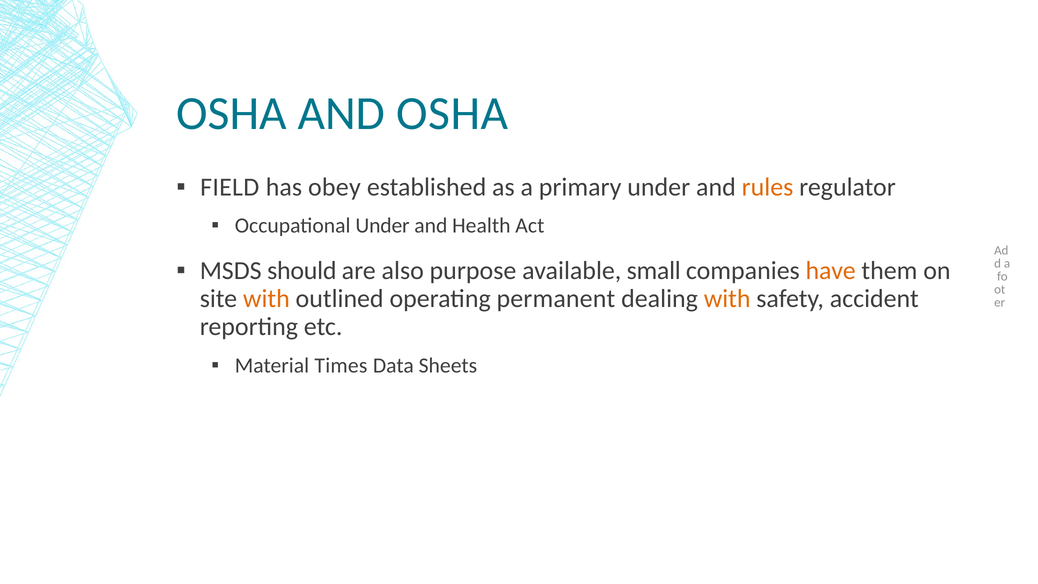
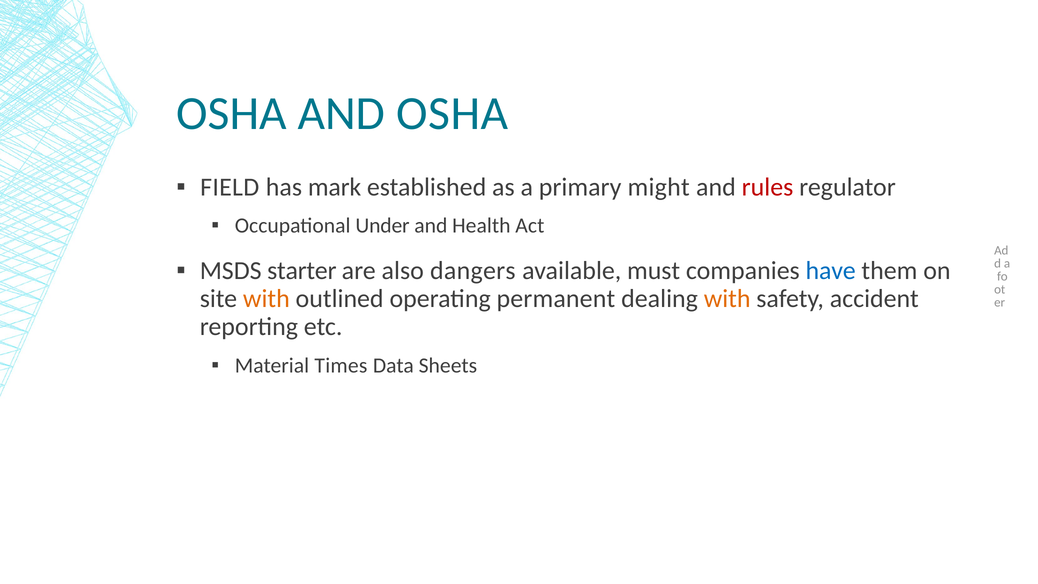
obey: obey -> mark (335, 187)
primary under: under -> might (659, 187)
rules colour: orange -> red (767, 187)
should: should -> starter (302, 271)
purpose: purpose -> dangers (473, 271)
small: small -> must (654, 271)
have colour: orange -> blue (831, 271)
